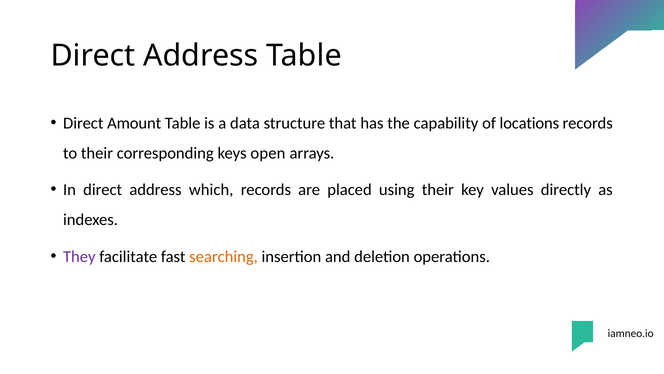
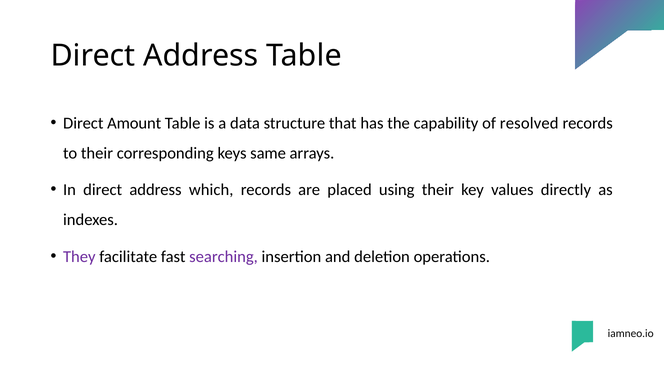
locations: locations -> resolved (529, 123)
open: open -> same (268, 153)
searching colour: orange -> purple (224, 256)
